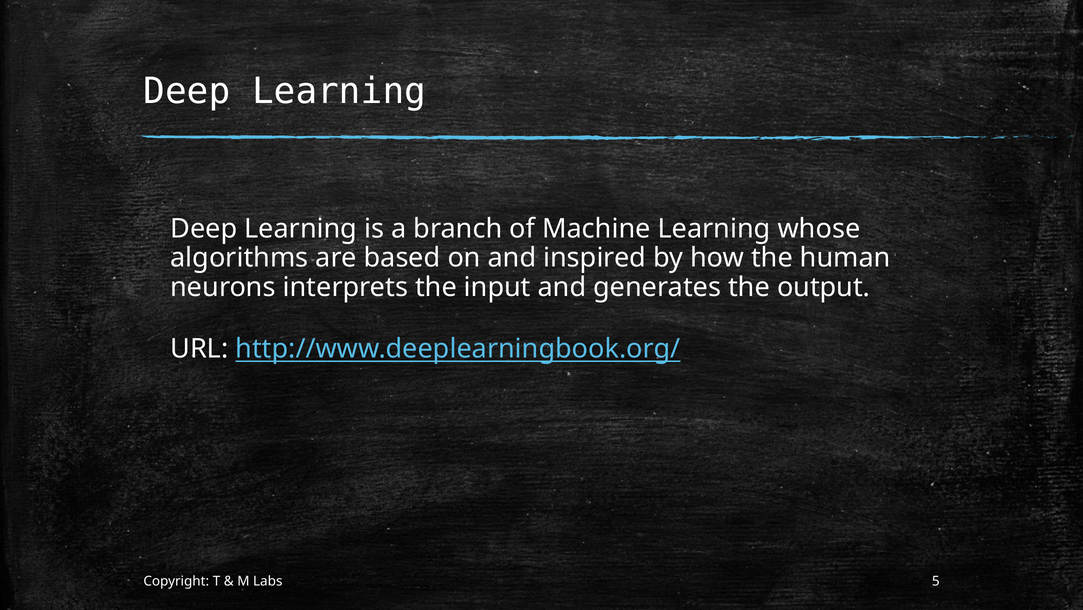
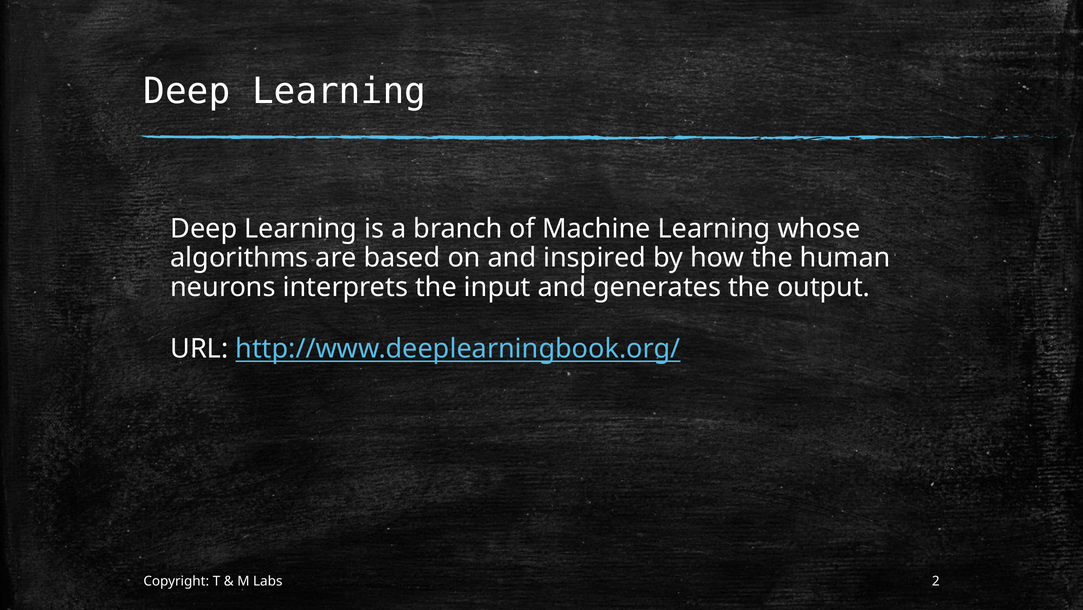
5: 5 -> 2 (936, 581)
